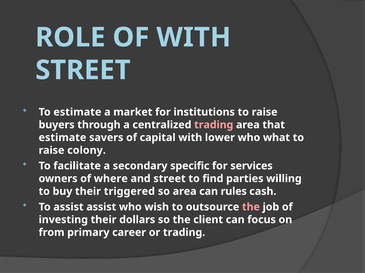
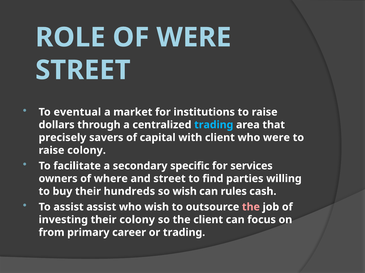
OF WITH: WITH -> WERE (194, 37)
To estimate: estimate -> eventual (77, 112)
buyers: buyers -> dollars (57, 125)
trading colour: pink -> light blue (214, 125)
estimate: estimate -> precisely (62, 138)
with lower: lower -> client (220, 138)
who what: what -> were (276, 138)
triggered: triggered -> hundreds (129, 192)
so area: area -> wish (185, 192)
their dollars: dollars -> colony (137, 220)
